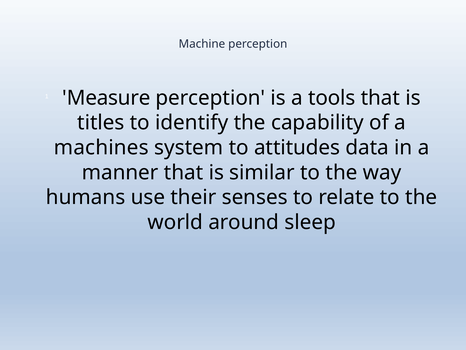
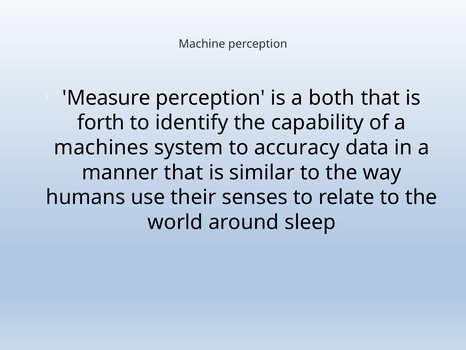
tools: tools -> both (332, 98)
titles: titles -> forth (101, 123)
attitudes: attitudes -> accuracy (297, 147)
